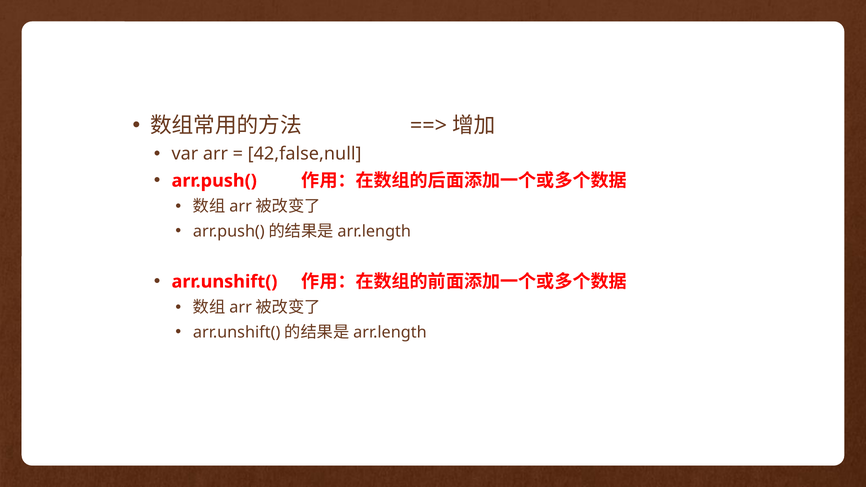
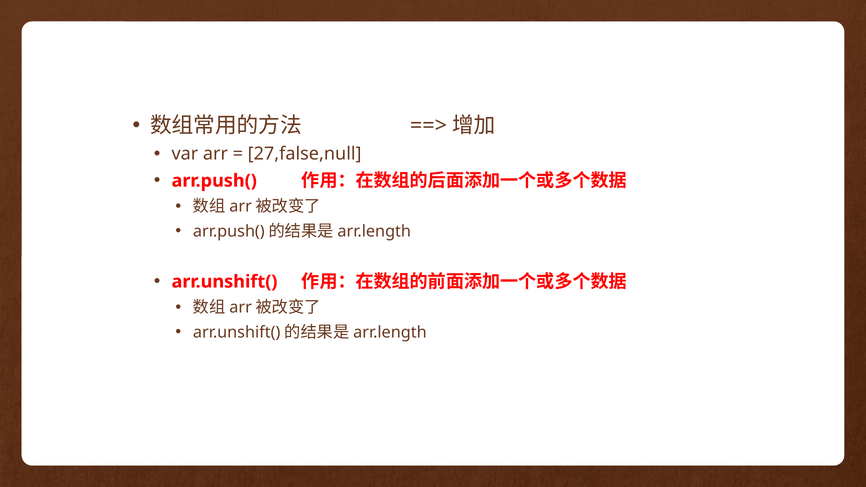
42,false,null: 42,false,null -> 27,false,null (305, 154)
